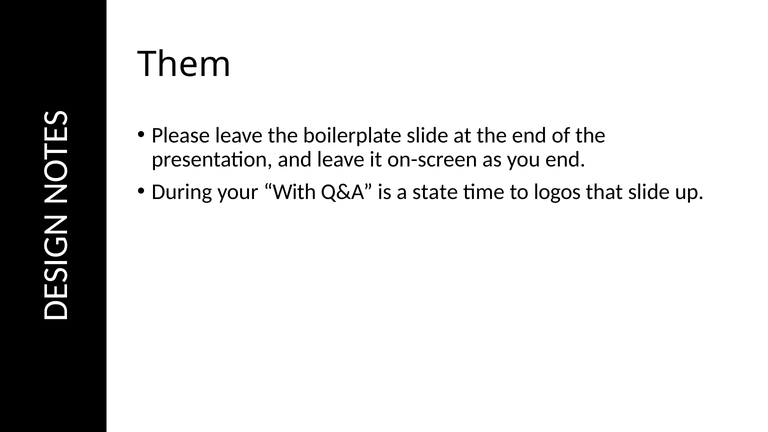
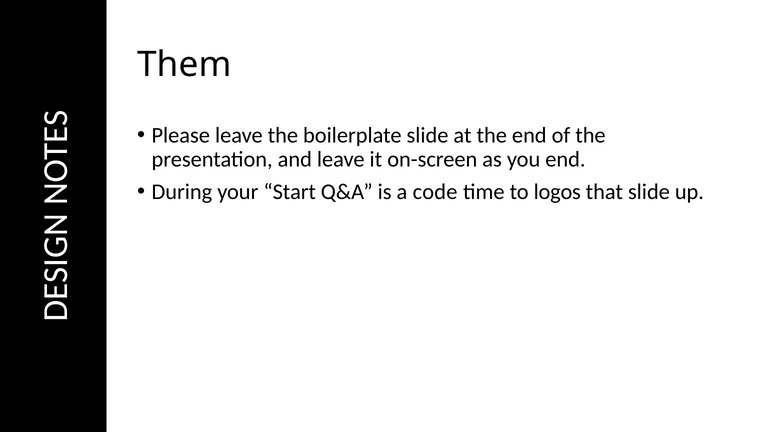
With: With -> Start (290, 192)
state: state -> code (435, 192)
